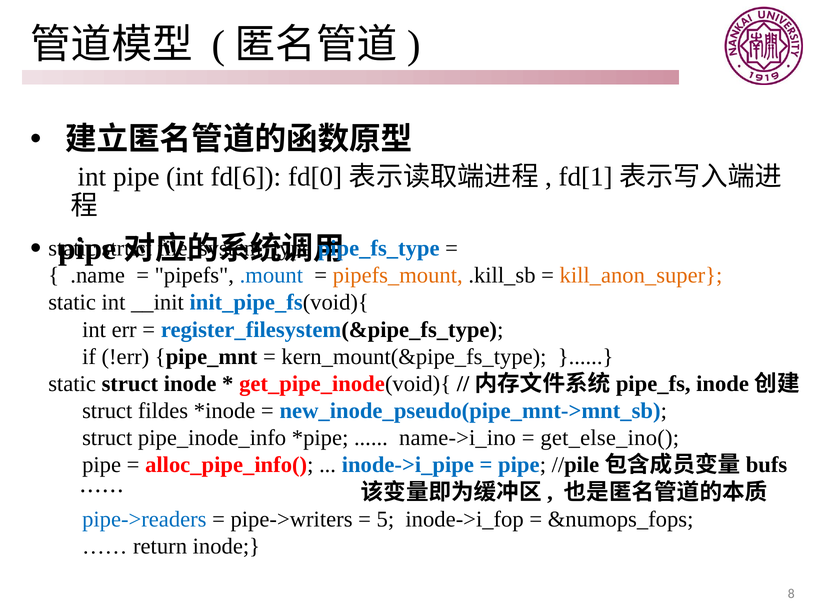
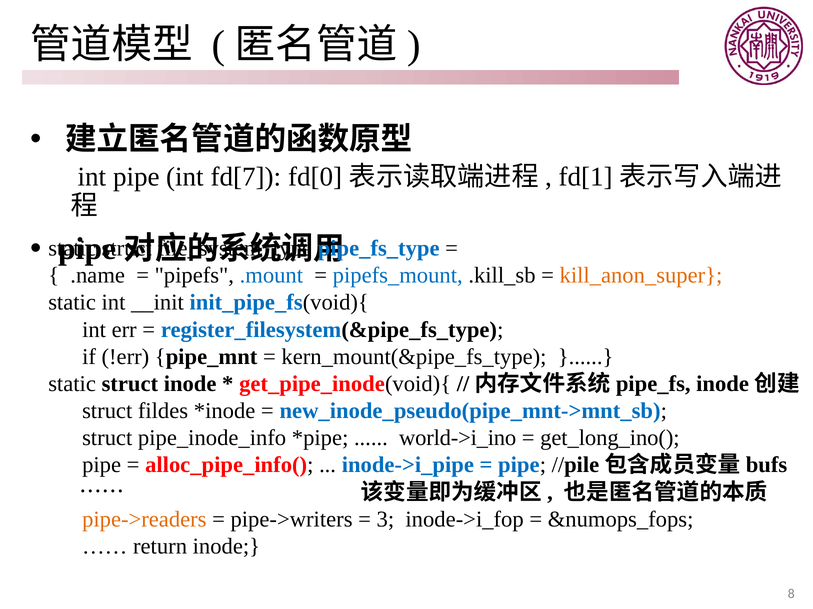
fd[6: fd[6 -> fd[7 (246, 177)
pipefs_mount colour: orange -> blue (398, 276)
name->i_ino: name->i_ino -> world->i_ino (458, 438)
get_else_ino(: get_else_ino( -> get_long_ino( (610, 438)
pipe->readers colour: blue -> orange (144, 520)
5: 5 -> 3 (385, 520)
